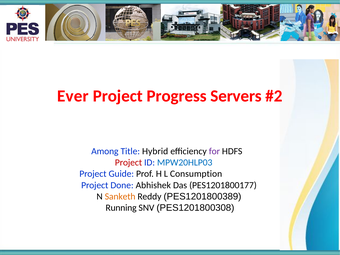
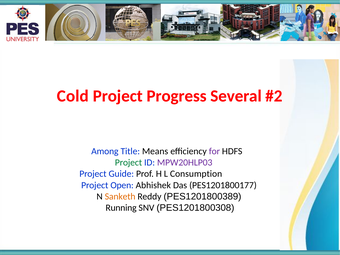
Ever: Ever -> Cold (73, 96)
Servers: Servers -> Several (236, 96)
Hybrid: Hybrid -> Means (155, 151)
Project colour: red -> green (128, 163)
MPW20HLP03 colour: blue -> purple (185, 163)
Done: Done -> Open (122, 185)
